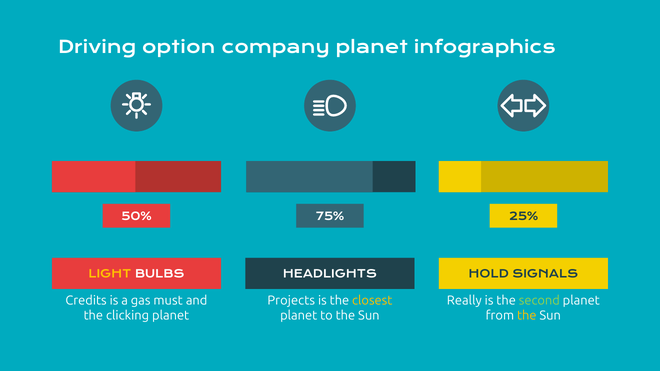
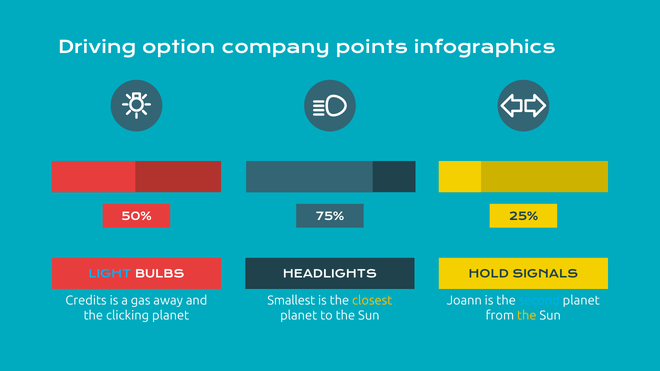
company planet: planet -> points (372, 47)
LIGHT colour: yellow -> light blue (110, 274)
must: must -> away (168, 301)
Projects: Projects -> Smallest (291, 301)
Really: Really -> Joann (464, 301)
second colour: light green -> light blue (539, 301)
